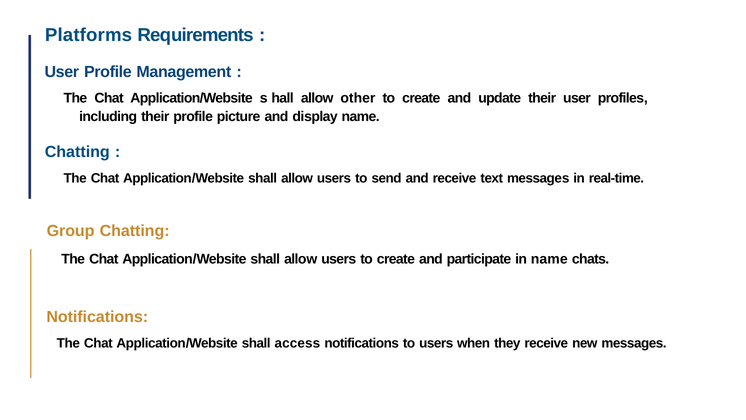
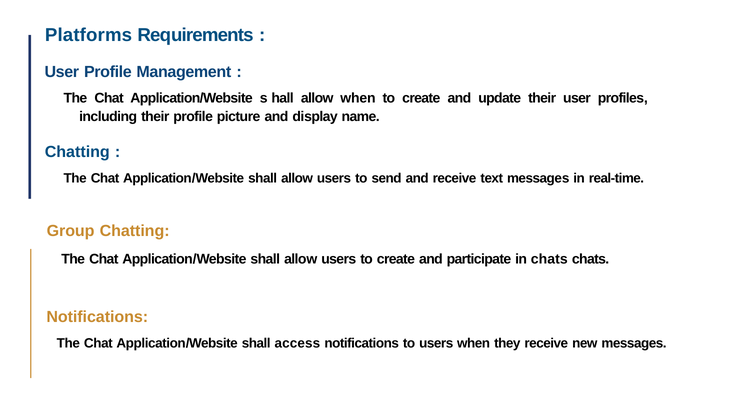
allow other: other -> when (358, 98)
in name: name -> chats (549, 259)
